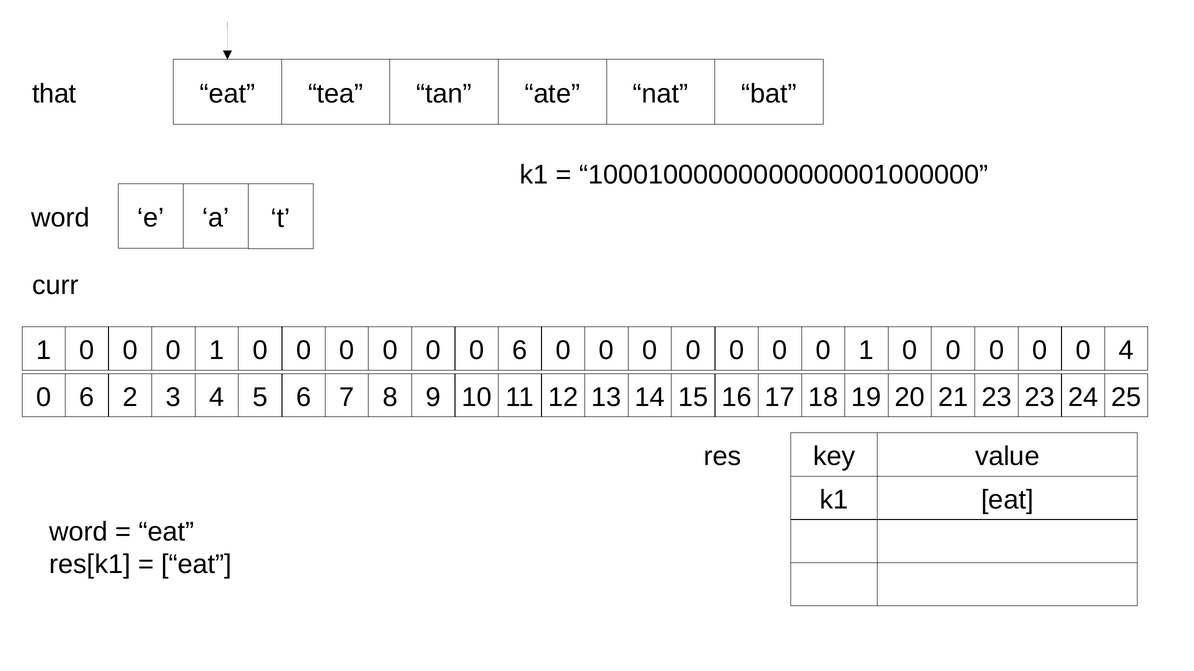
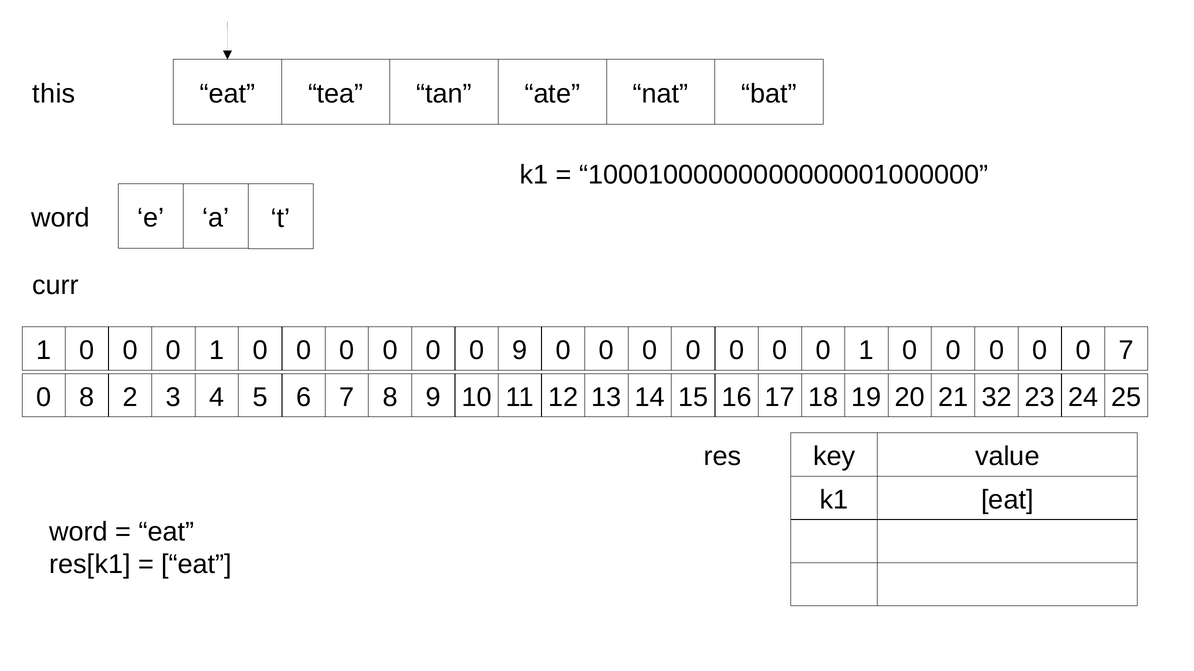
that: that -> this (54, 94)
0 0 6: 6 -> 9 (520, 351)
0 4: 4 -> 7 (1126, 351)
6: 6 -> 8 (87, 398)
21 23: 23 -> 32 (997, 398)
